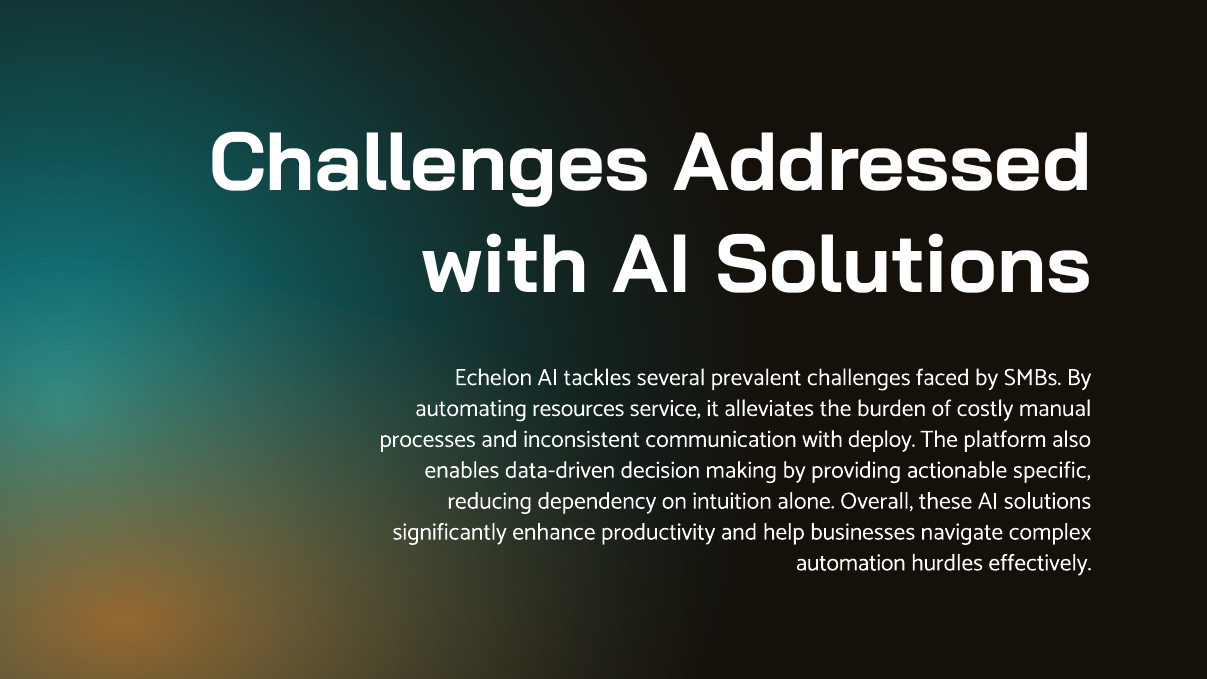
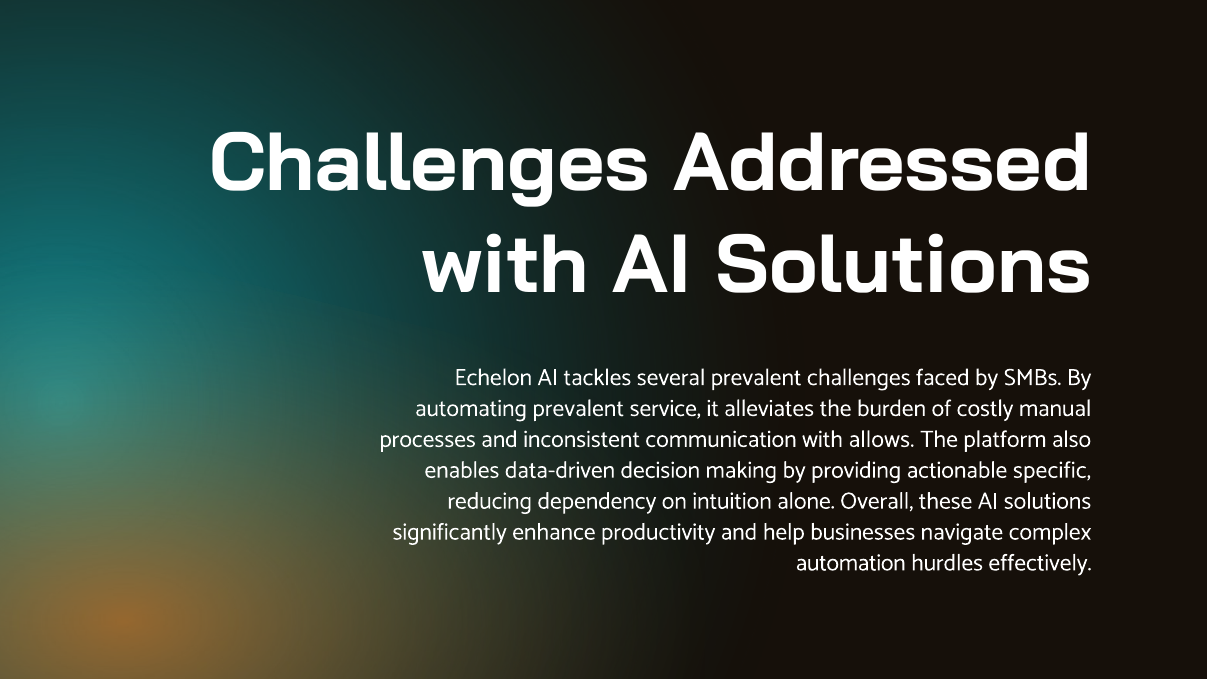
automating resources: resources -> prevalent (578, 408)
deploy: deploy -> allows (881, 439)
